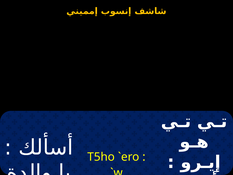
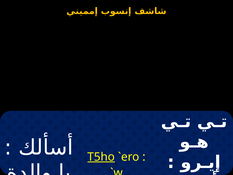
T5ho underline: none -> present (101, 157)
